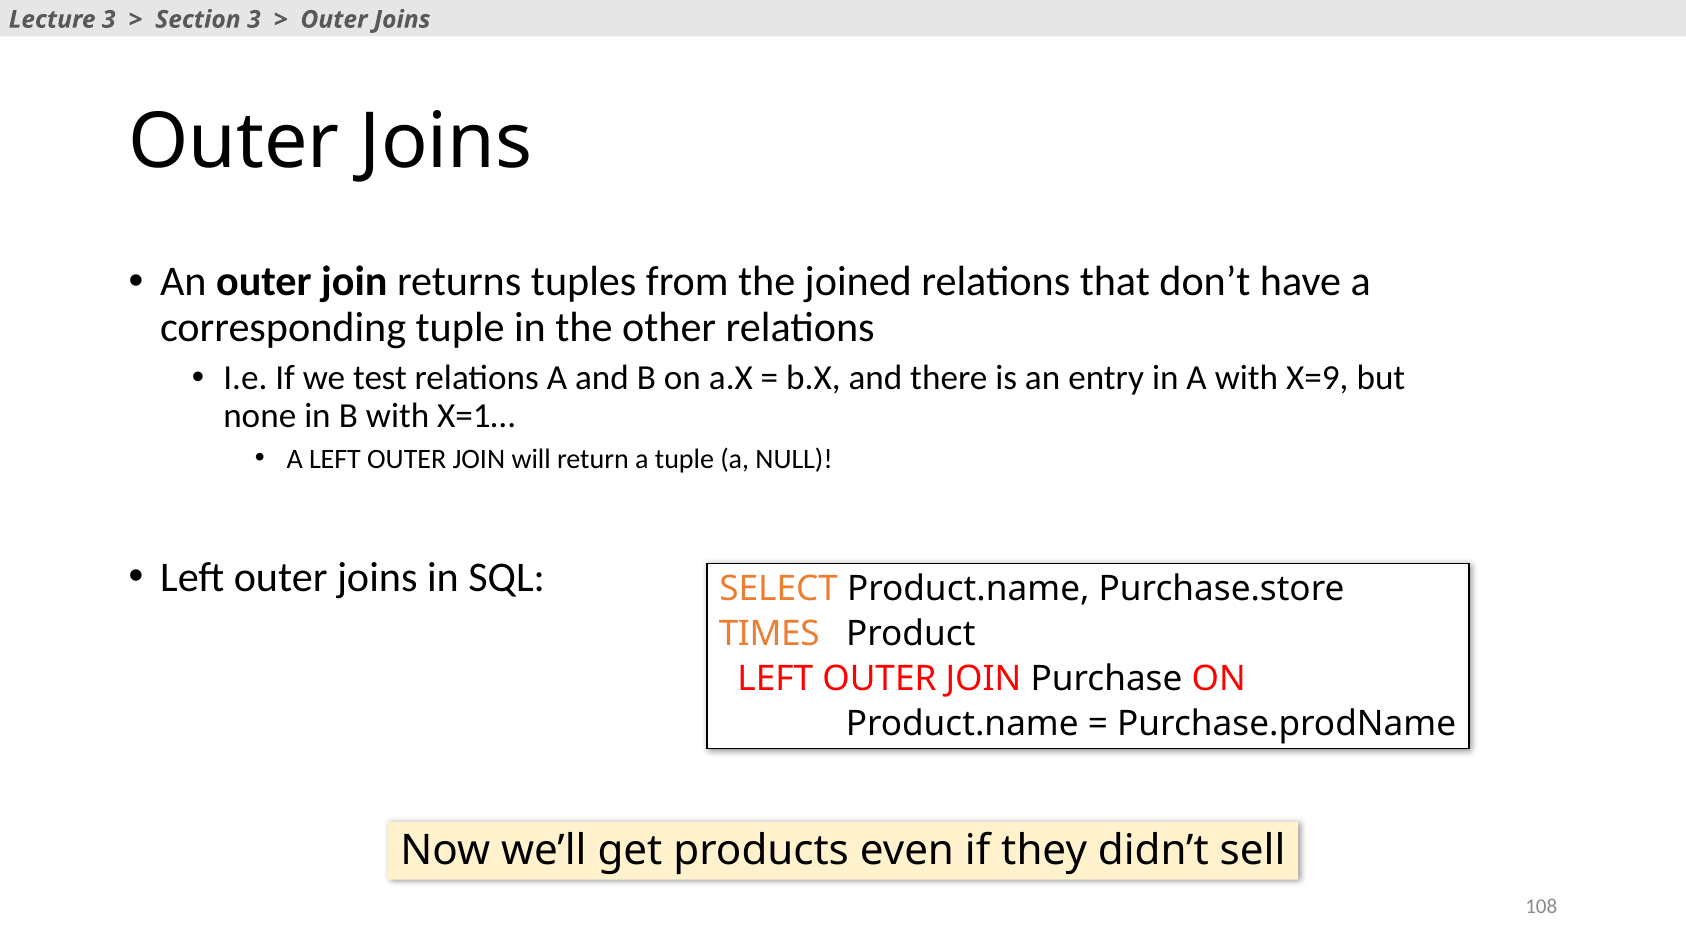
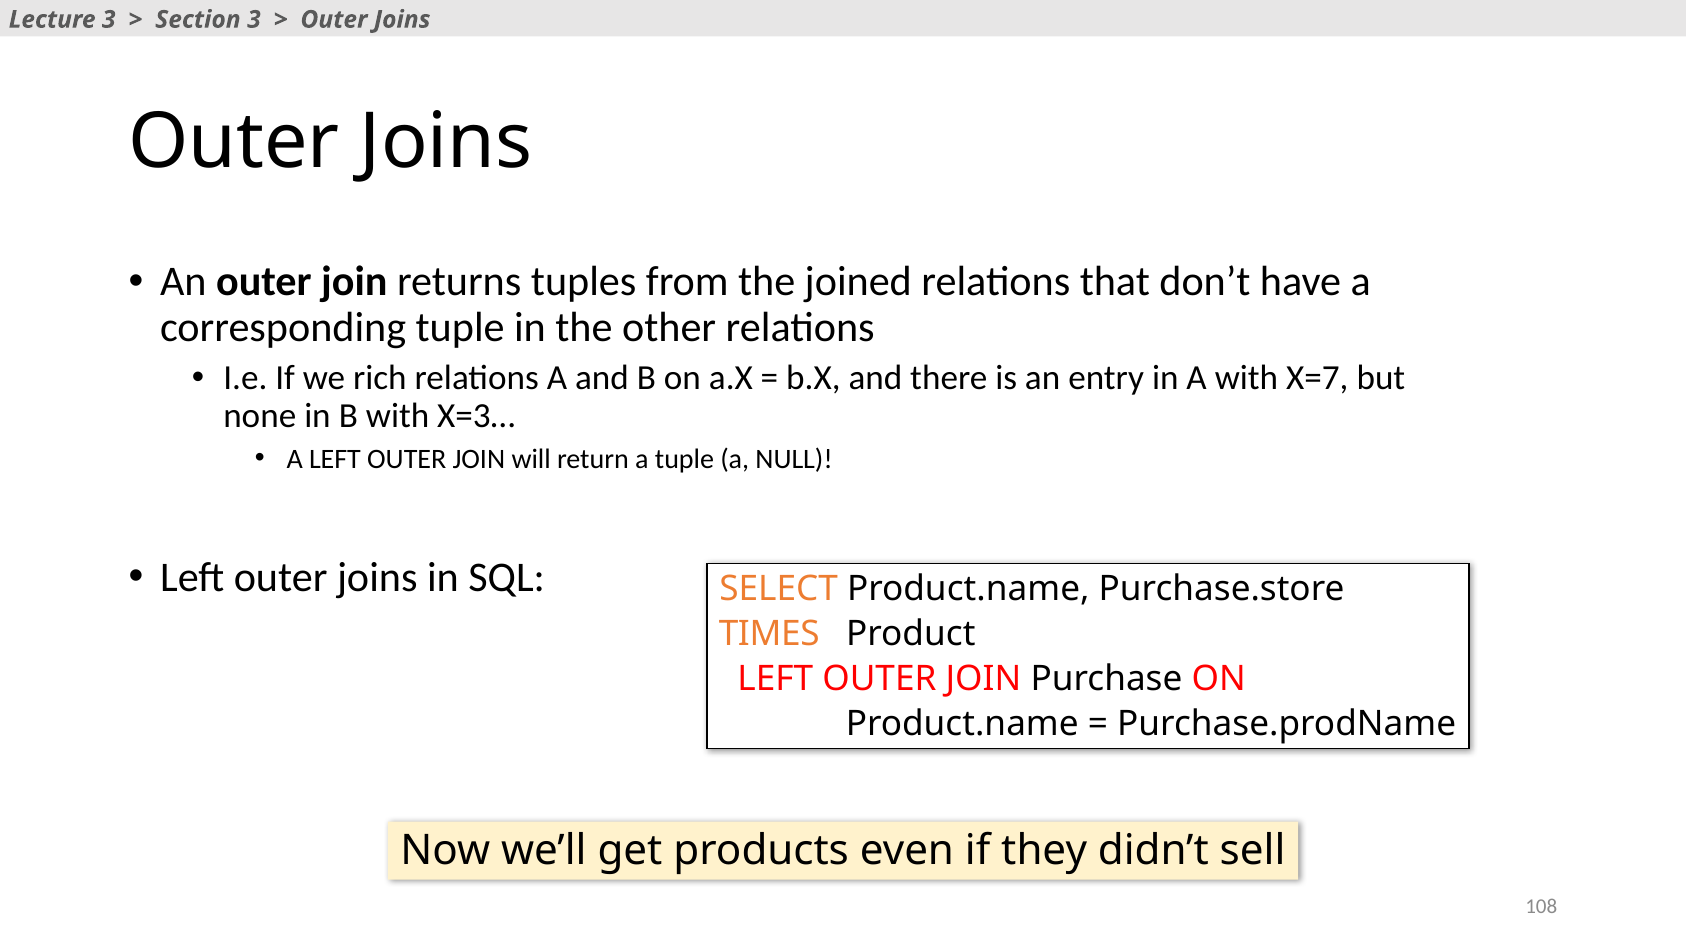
test: test -> rich (380, 378)
X=9: X=9 -> X=7 (1317, 378)
X=1…: X=1… -> X=3… (476, 416)
